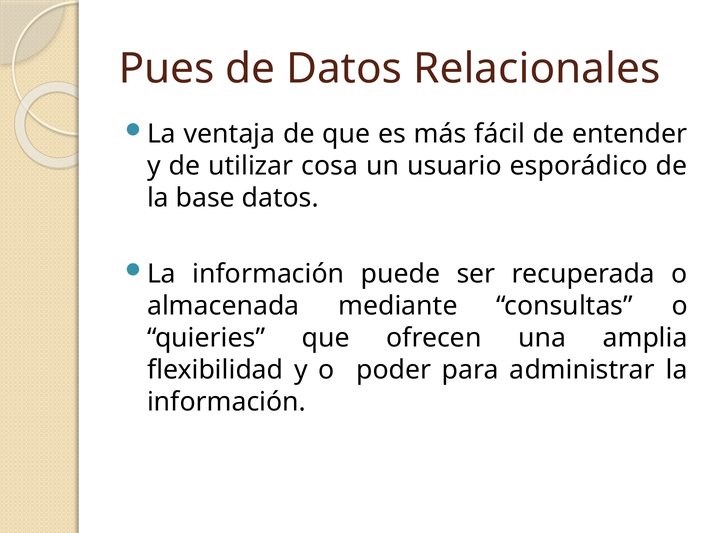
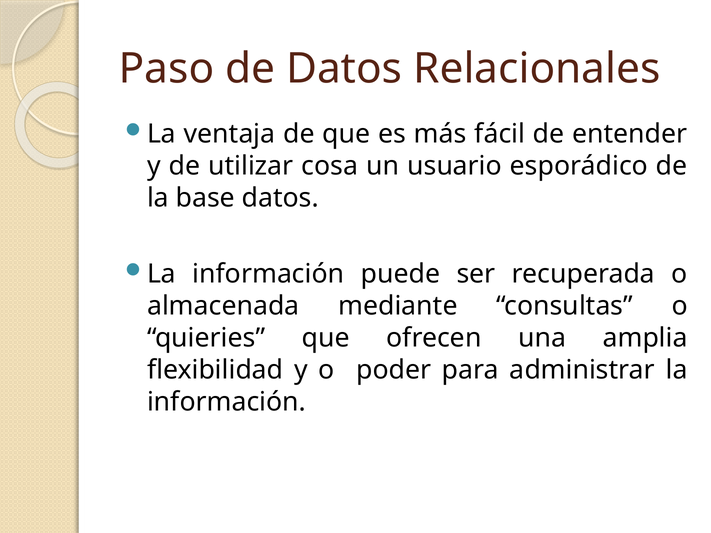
Pues: Pues -> Paso (166, 69)
